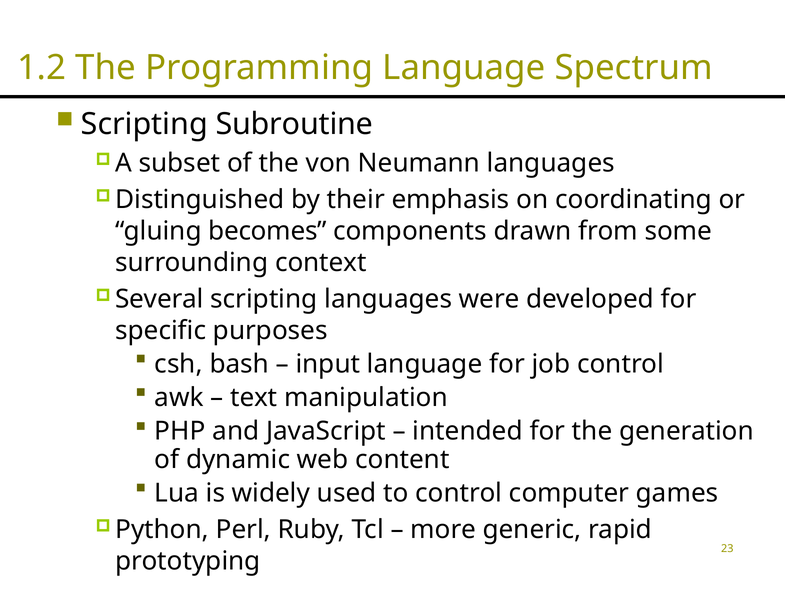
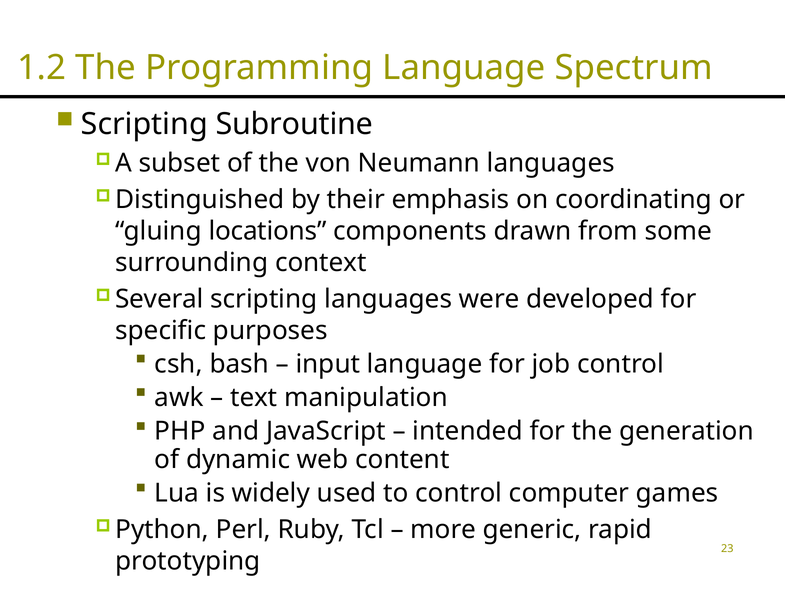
becomes: becomes -> locations (268, 231)
